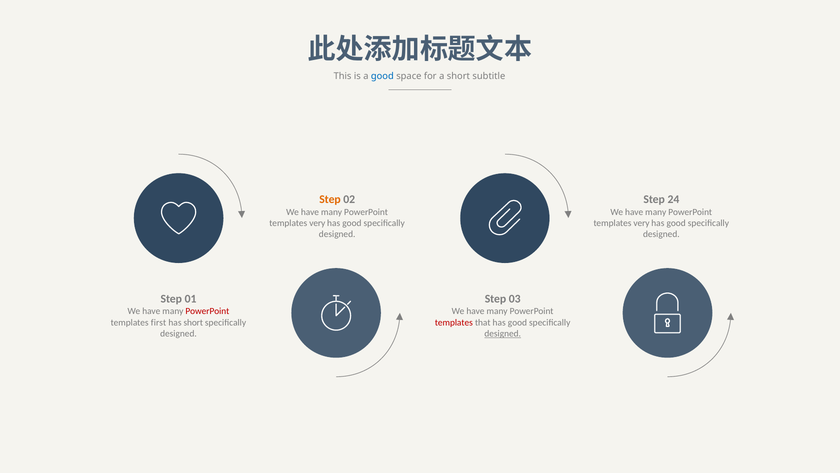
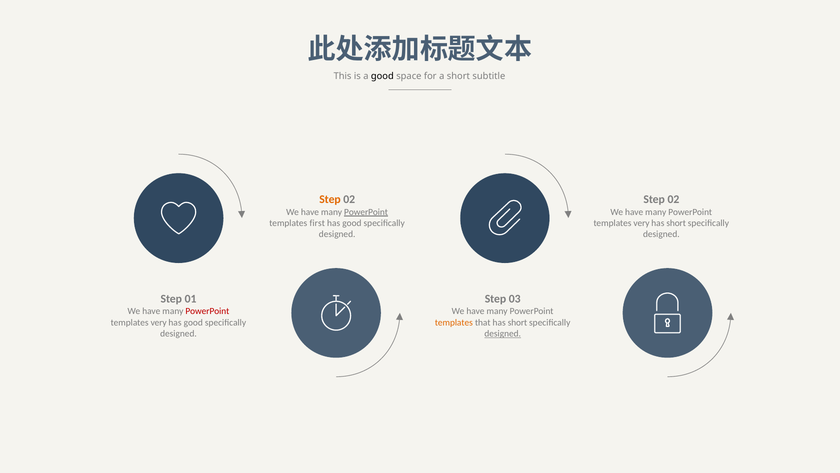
good colour: blue -> black (382, 76)
24: 24 -> 02 (673, 199)
PowerPoint underline: none -> present (366, 212)
very: very -> first (317, 223)
good: good -> short (676, 223)
first: first -> very (159, 322)
short: short -> good (193, 322)
templates colour: red -> orange (454, 322)
that has good: good -> short (517, 322)
